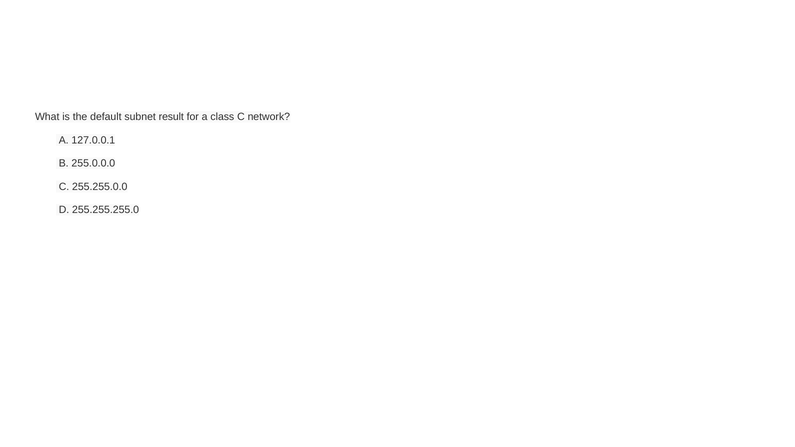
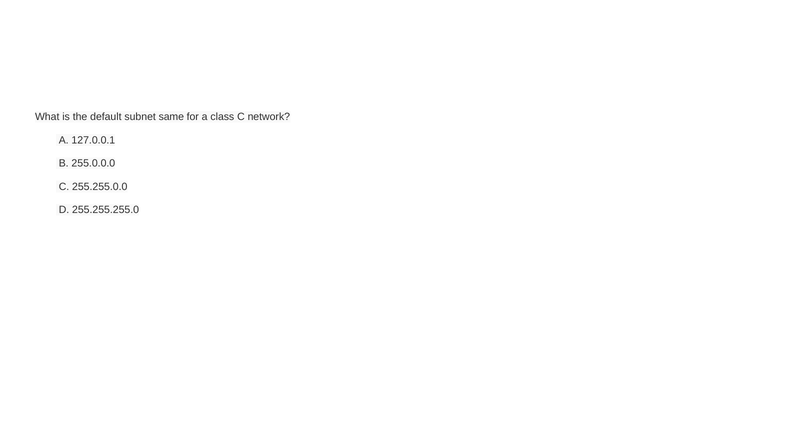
result: result -> same (171, 117)
